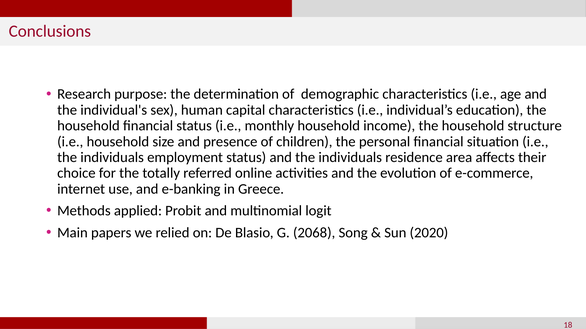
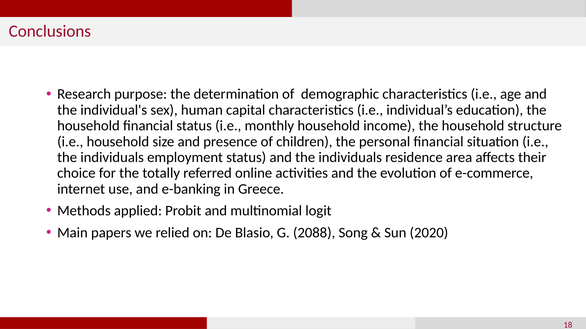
2068: 2068 -> 2088 (314, 233)
